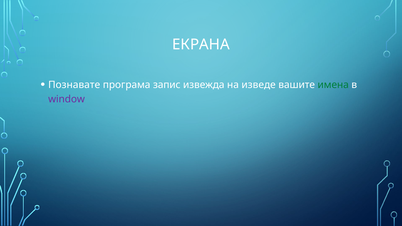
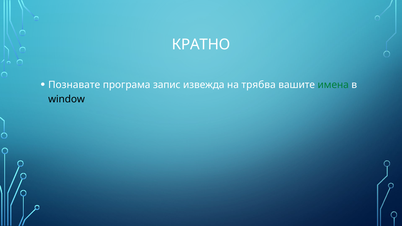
ЕКРАНА: ЕКРАНА -> КРАТНО (201, 45)
изведе: изведе -> трябва (259, 85)
window colour: purple -> black (67, 99)
